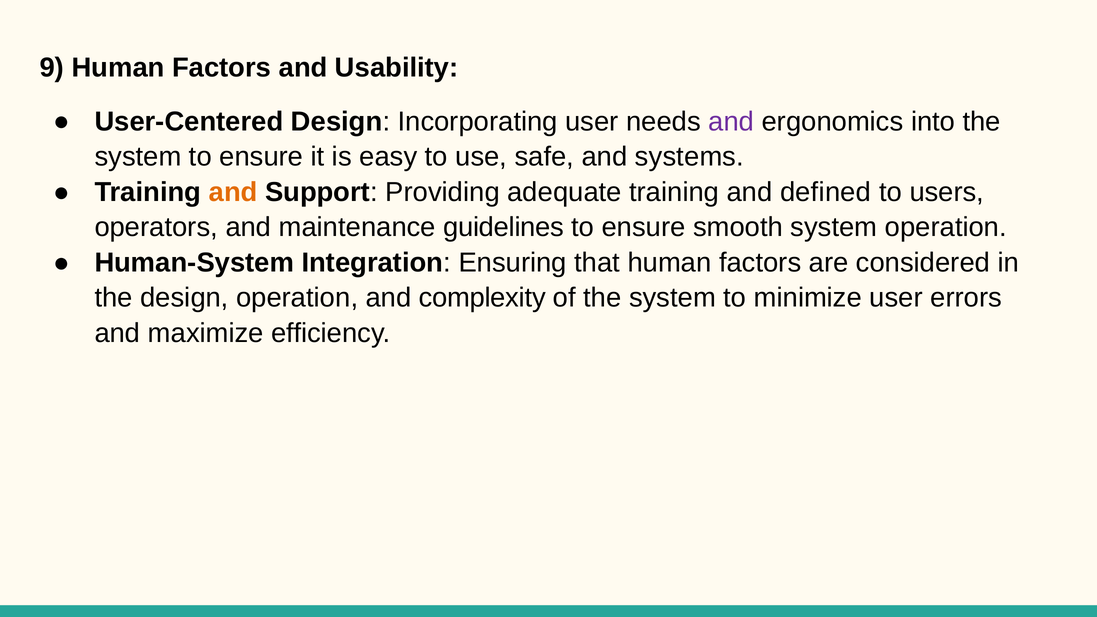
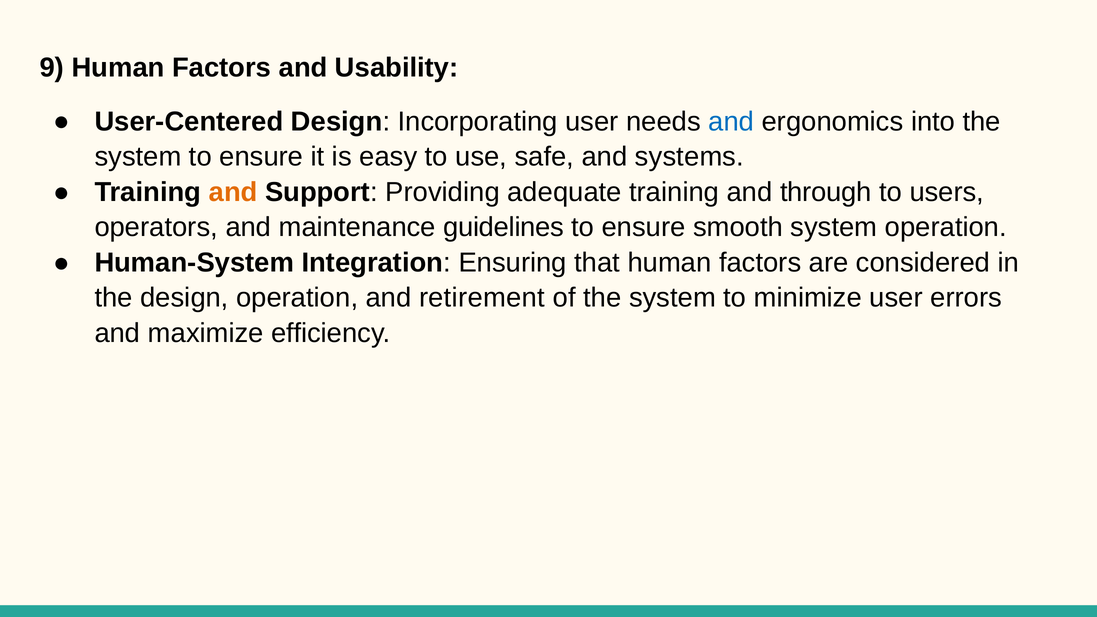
and colour: purple -> blue (731, 122)
defined: defined -> through (826, 192)
complexity: complexity -> retirement (482, 298)
